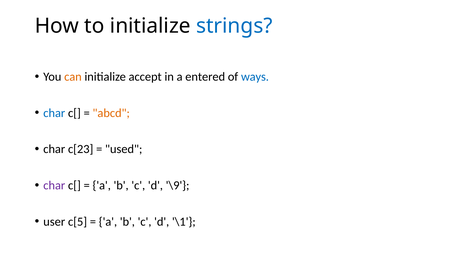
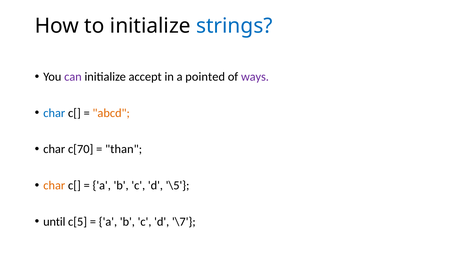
can colour: orange -> purple (73, 77)
entered: entered -> pointed (205, 77)
ways colour: blue -> purple (255, 77)
c[23: c[23 -> c[70 (81, 149)
used: used -> than (124, 149)
char colour: purple -> orange (54, 185)
\9: \9 -> \5 (178, 185)
user: user -> until (54, 221)
\1: \1 -> \7 (184, 221)
